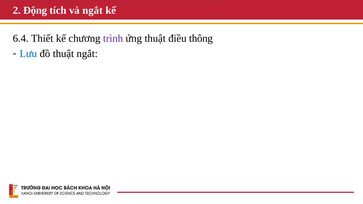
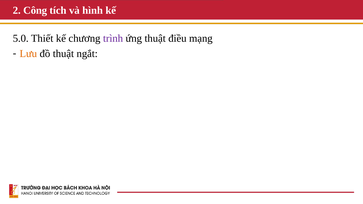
Động: Động -> Công (35, 10)
và ngắt: ngắt -> hình (93, 10)
6.4: 6.4 -> 5.0 (21, 39)
thông: thông -> mạng (201, 39)
Lưu colour: blue -> orange (28, 54)
